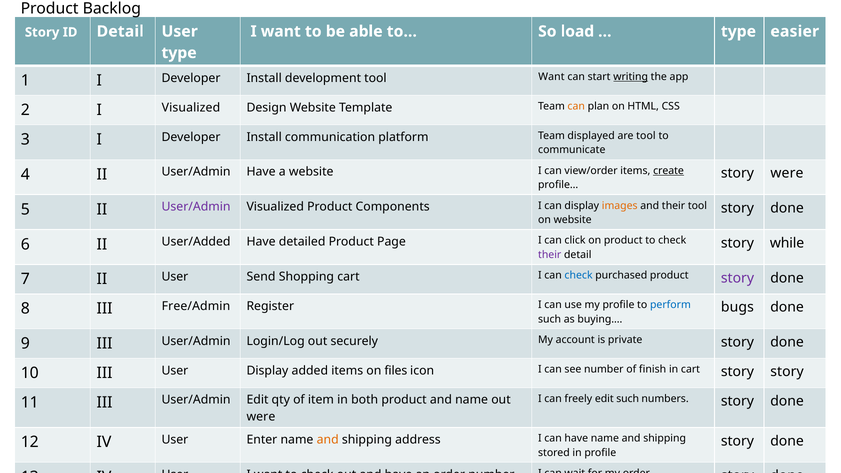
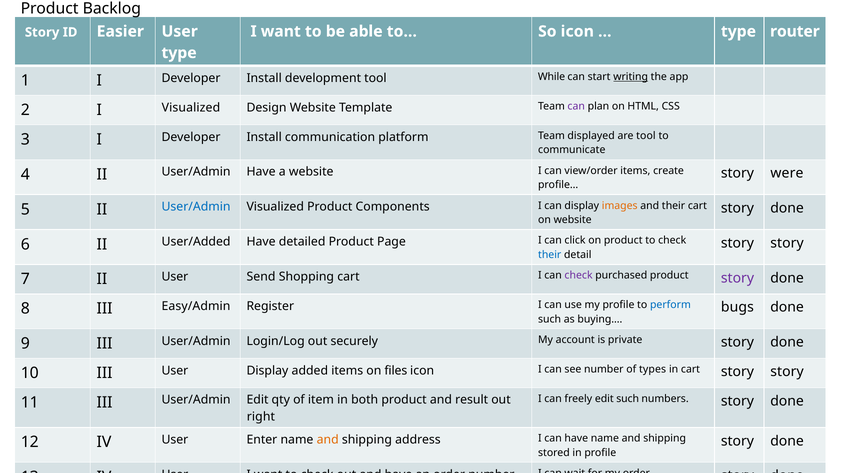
So load: load -> icon (577, 31)
easier: easier -> router (795, 31)
ID Detail: Detail -> Easier (120, 31)
tool Want: Want -> While (552, 77)
can colour: orange -> purple (576, 106)
create underline: present -> none (668, 171)
User/Admin colour: purple -> blue (196, 207)
their tool: tool -> cart (697, 206)
while: while -> story (787, 243)
their colour: purple -> blue (550, 255)
check colour: blue -> purple (579, 275)
Free/Admin: Free/Admin -> Easy/Admin (196, 306)
finish: finish -> types (653, 369)
and name: name -> result (472, 400)
were: were -> right (261, 417)
